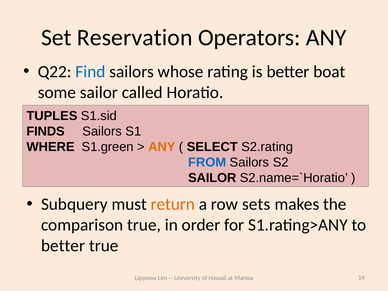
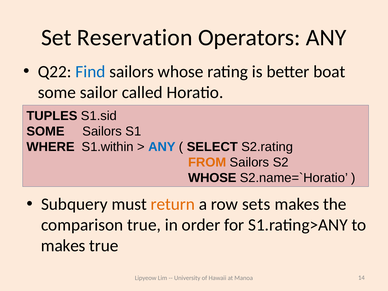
FINDS: FINDS -> SOME (45, 131)
S1.green: S1.green -> S1.within (108, 147)
ANY colour: orange -> blue (162, 147)
FROM colour: blue -> orange (207, 162)
SAILOR: SAILOR -> WHOSE (212, 178)
better: better -> makes (63, 246)
